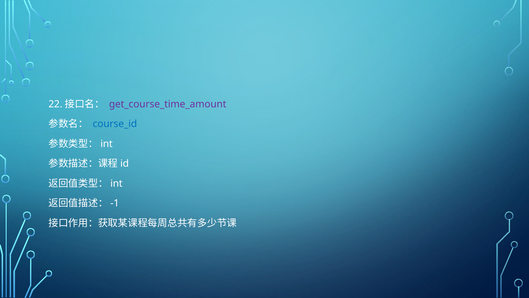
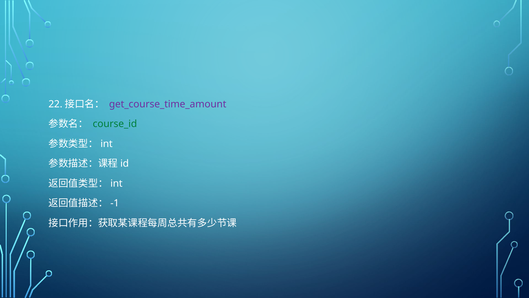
course_id colour: blue -> green (115, 124)
